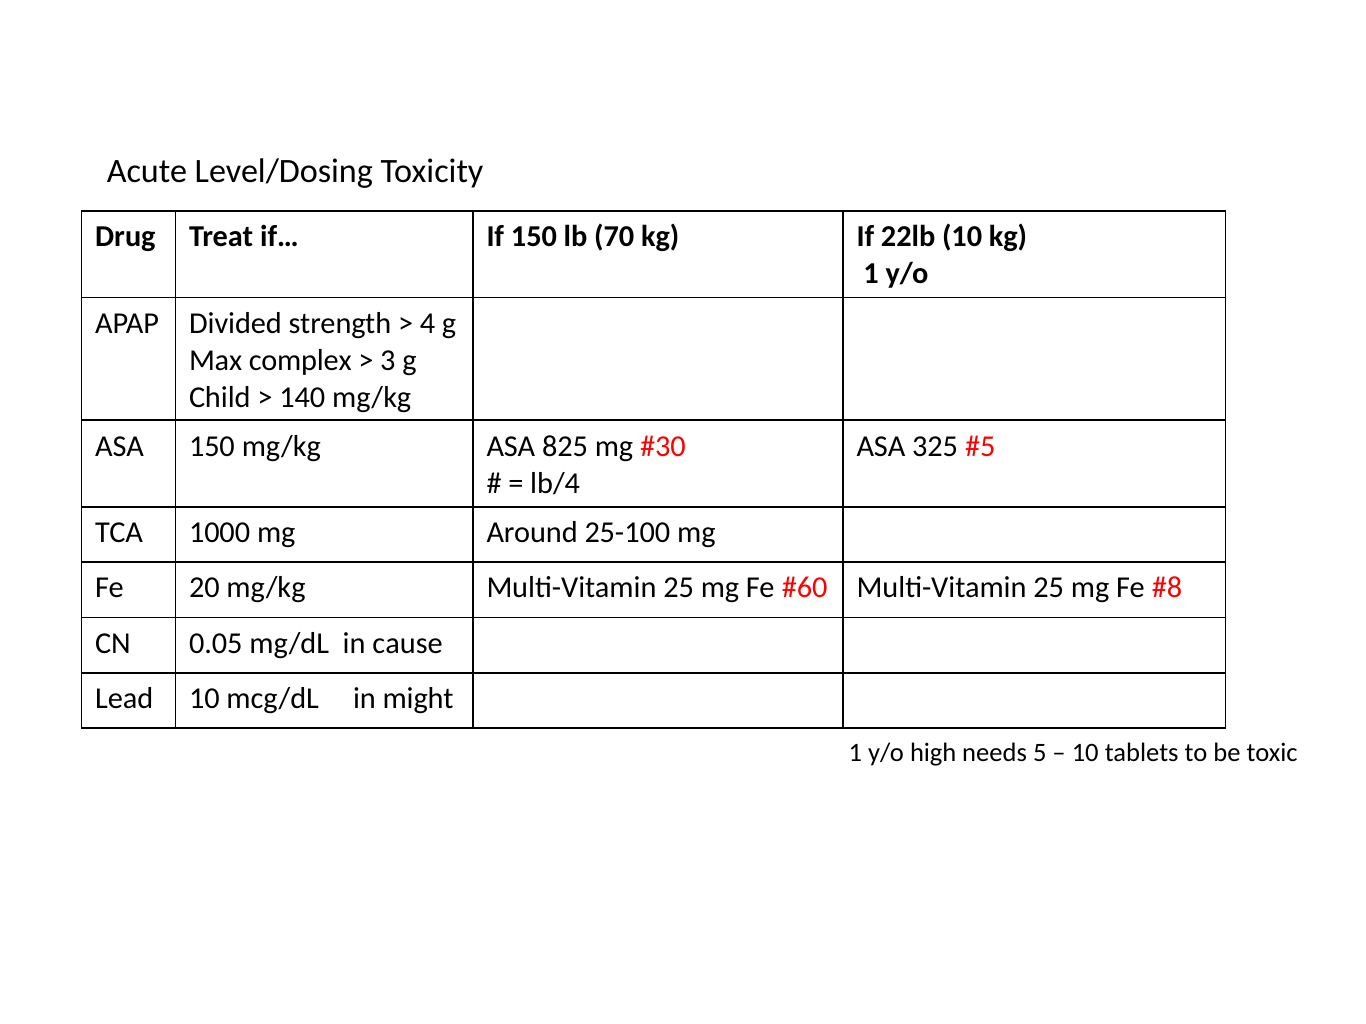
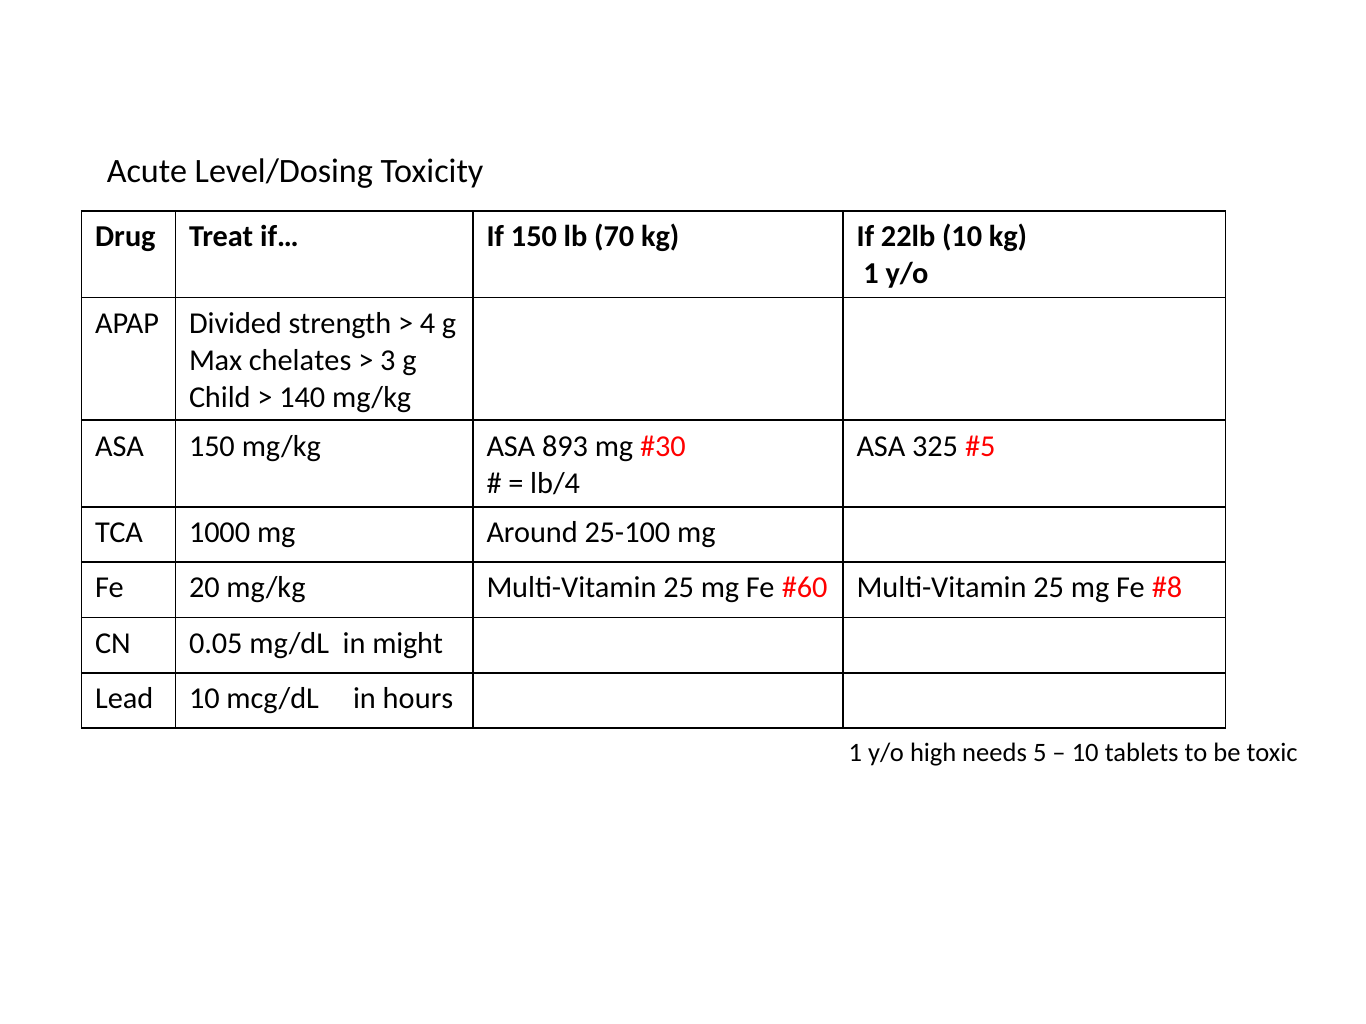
complex: complex -> chelates (300, 360)
825: 825 -> 893 (565, 446)
cause: cause -> might (408, 644)
might: might -> hours (418, 699)
